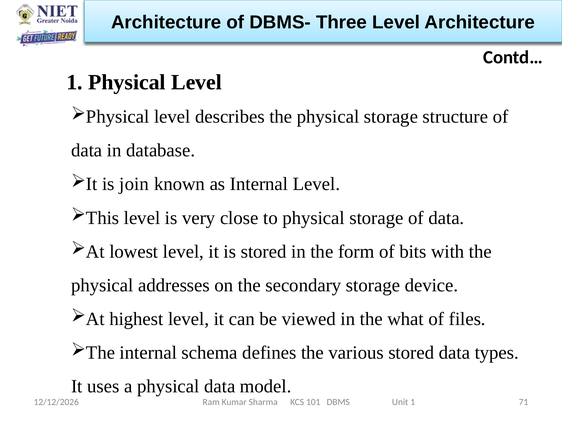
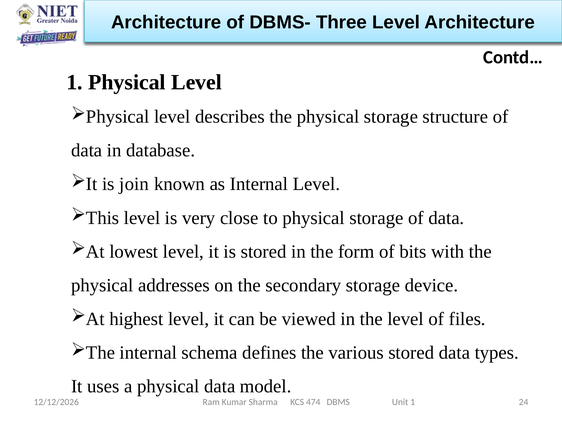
the what: what -> level (406, 319)
71: 71 -> 24 (524, 402)
101: 101 -> 474 (313, 403)
